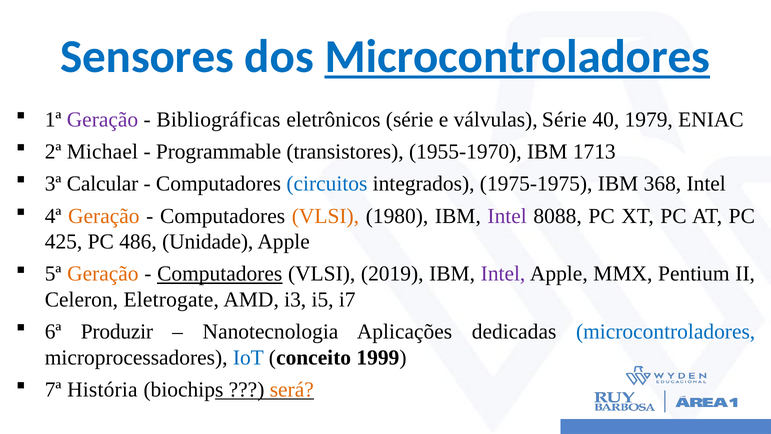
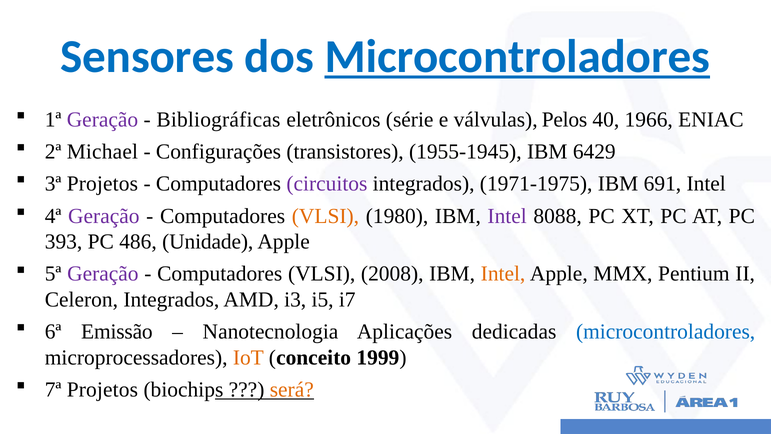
válvulas Série: Série -> Pelos (565, 119)
1979: 1979 -> 1966 (649, 119)
Programmable: Programmable -> Configurações (219, 152)
1955-1970: 1955-1970 -> 1955-1945 (465, 152)
1713: 1713 -> 6429 (594, 152)
3ª Calcular: Calcular -> Projetos (102, 184)
circuitos colour: blue -> purple (327, 184)
1975-1975: 1975-1975 -> 1971-1975 (536, 184)
368: 368 -> 691 (662, 184)
Geração colour: orange -> purple (104, 216)
425: 425 -> 393 (64, 242)
Geração colour: orange -> purple (103, 274)
Computadores underline: present -> none (220, 274)
2019: 2019 -> 2008 (392, 274)
Intel colour: purple -> orange (503, 274)
Celeron Eletrogate: Eletrogate -> Integrados (171, 299)
Produzir: Produzir -> Emissão (117, 332)
IoT colour: blue -> orange (248, 357)
7ª História: História -> Projetos (102, 389)
